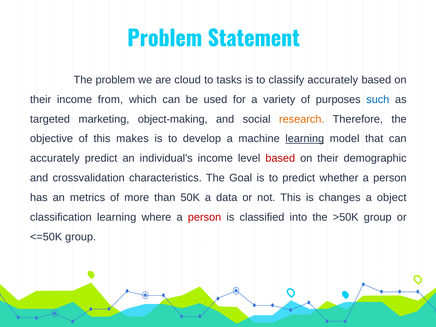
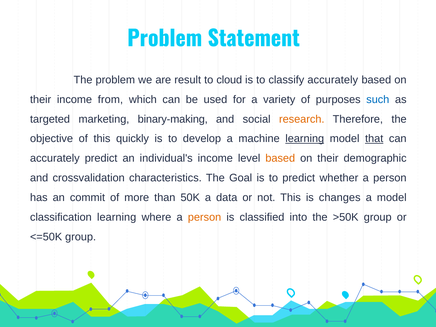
cloud: cloud -> result (188, 80)
tasks: tasks -> cloud (229, 80)
object-making: object-making -> binary-making (173, 119)
makes: makes -> quickly (133, 139)
that underline: none -> present (374, 139)
based colour: red -> orange (280, 158)
metrics: metrics -> commit (88, 198)
a object: object -> model (392, 198)
person colour: red -> orange (205, 217)
